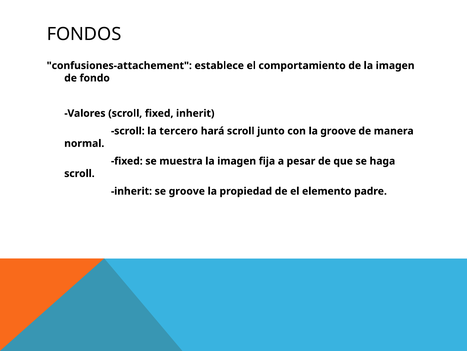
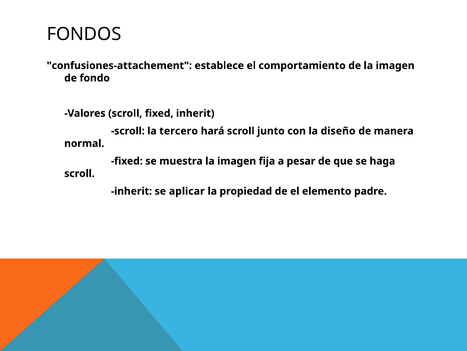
la groove: groove -> diseño (338, 131)
se groove: groove -> aplicar (187, 191)
